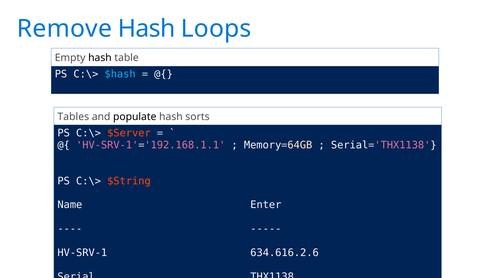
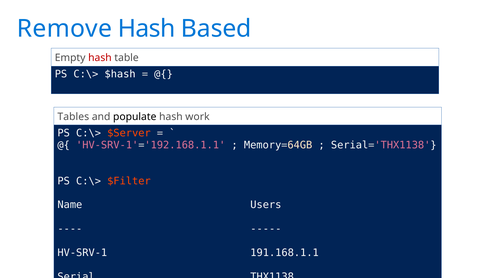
Loops: Loops -> Based (216, 29)
hash colour: black -> red (100, 58)
$hash colour: light blue -> white (120, 74)
sorts: sorts -> work (197, 117)
$String: $String -> $Filter (129, 181)
Enter: Enter -> Users (266, 205)
634.616.2.6: 634.616.2.6 -> 191.168.1.1 (285, 253)
